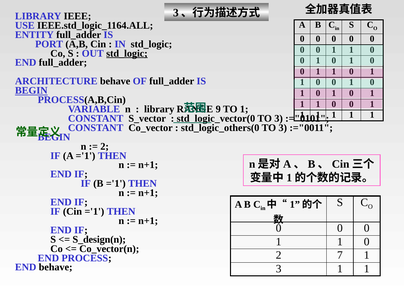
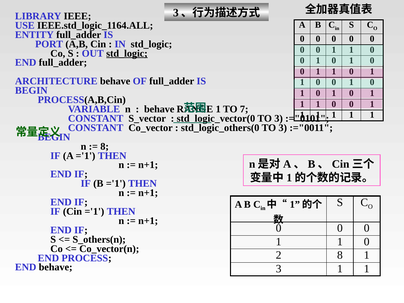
BEGIN underline: present -> none (31, 91)
library: library -> behave (159, 109)
9: 9 -> 1 (218, 109)
TO 1: 1 -> 7 (244, 109)
2: 2 -> 8 (105, 146)
S_design(n: S_design(n -> S_others(n (99, 239)
2 7: 7 -> 8 (340, 255)
